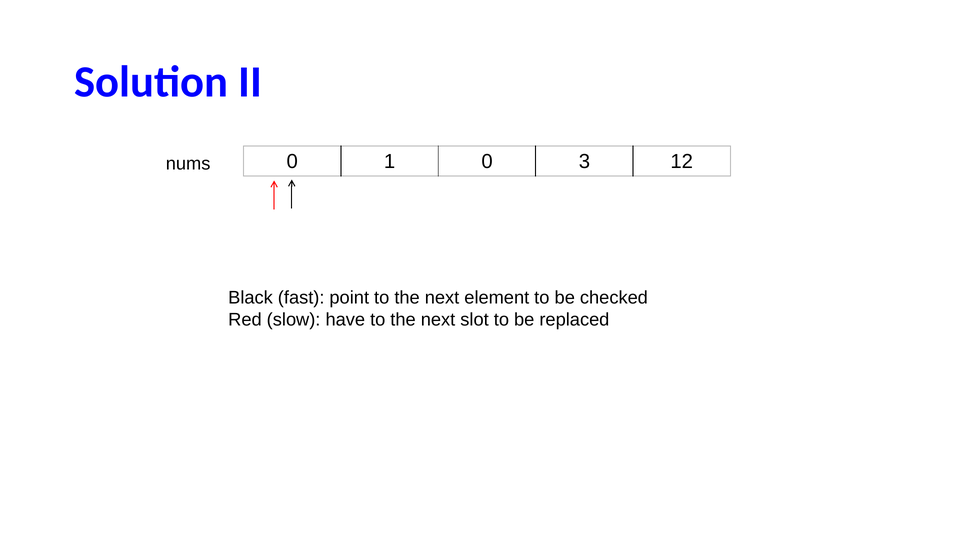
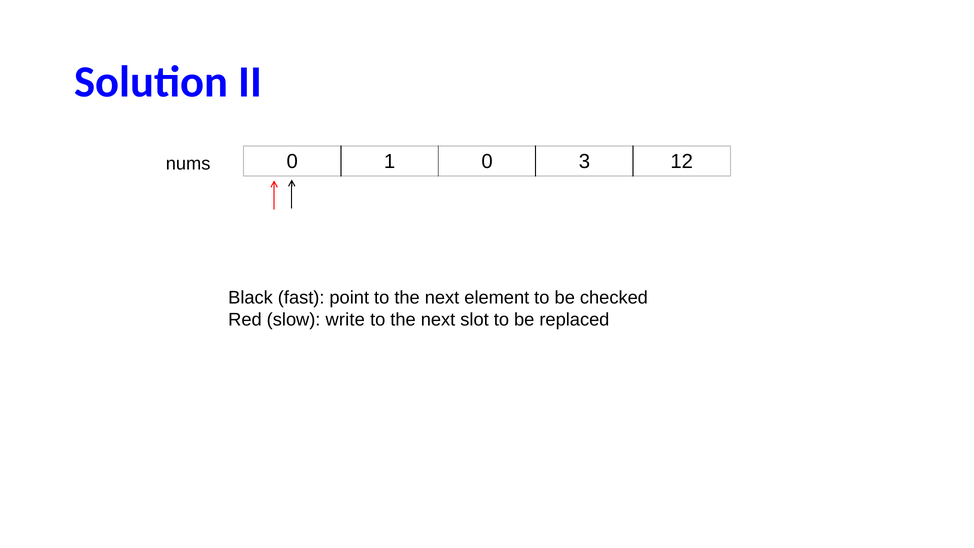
have: have -> write (345, 320)
